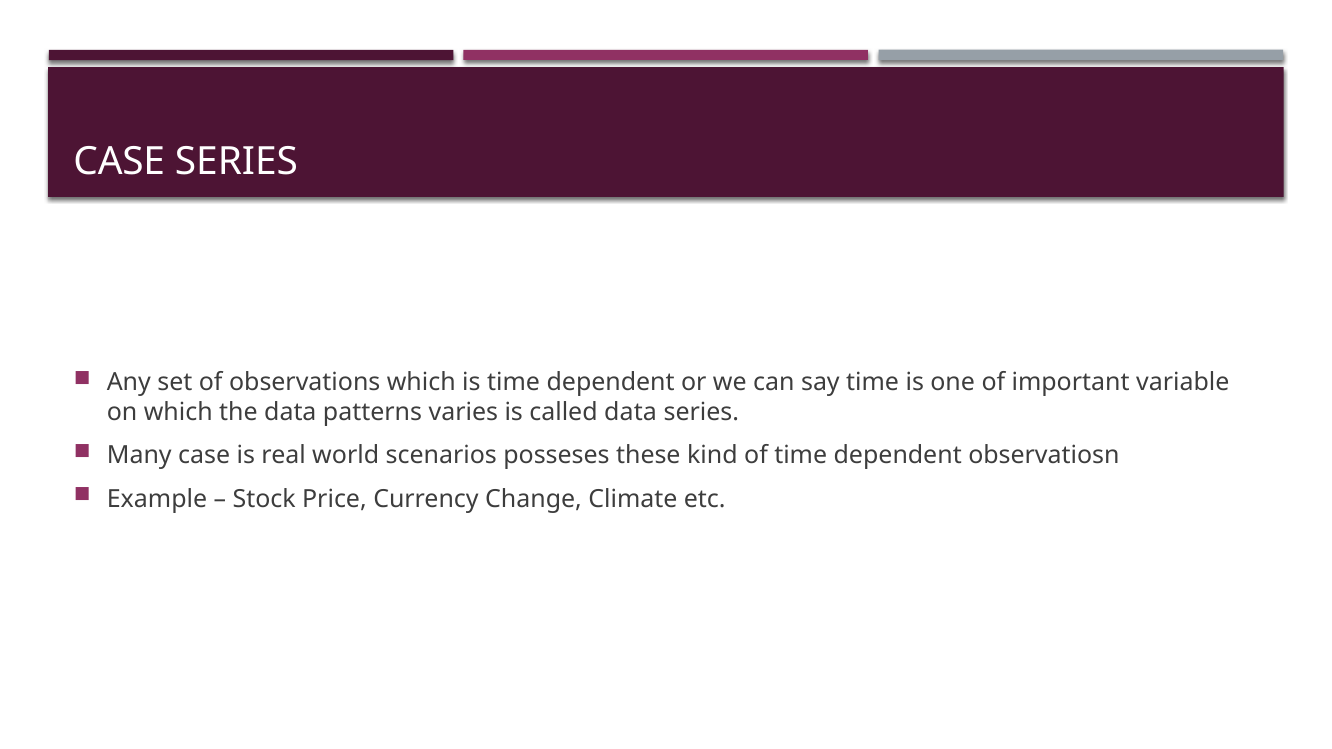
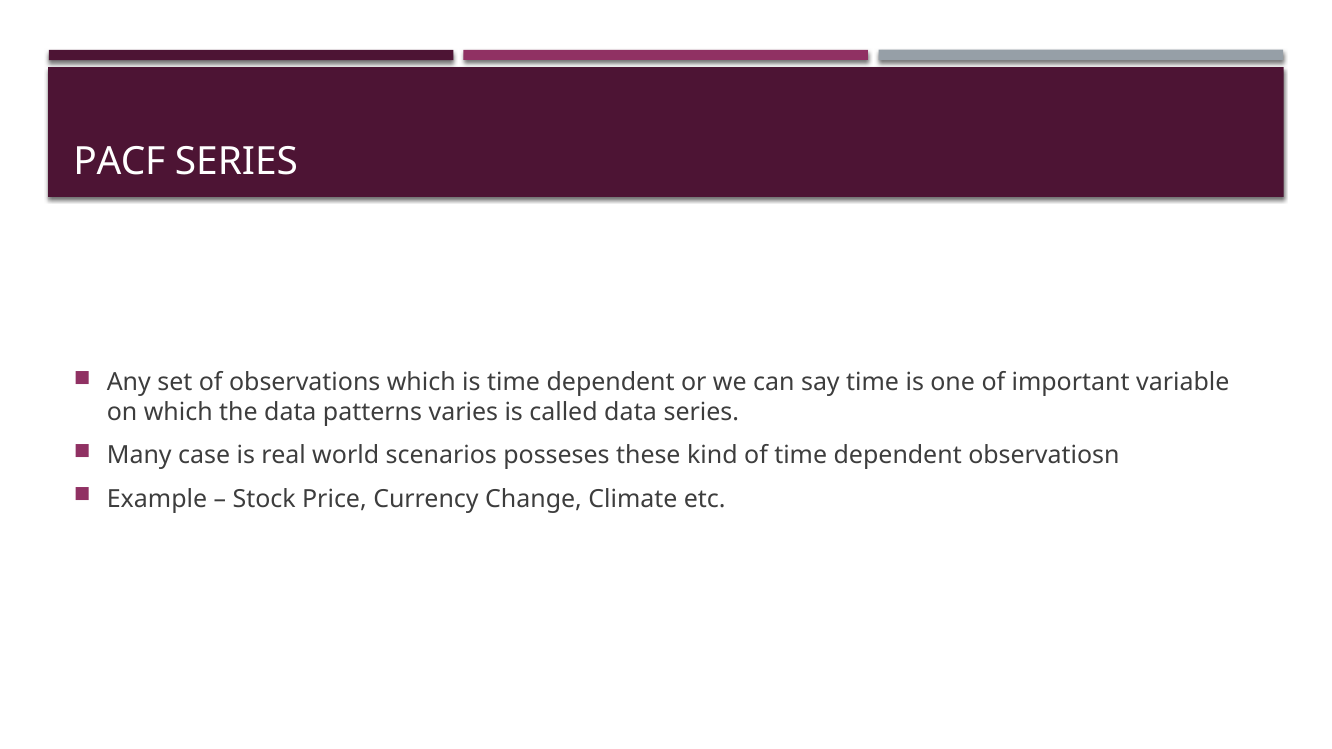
CASE: CASE -> PACF (119, 162)
